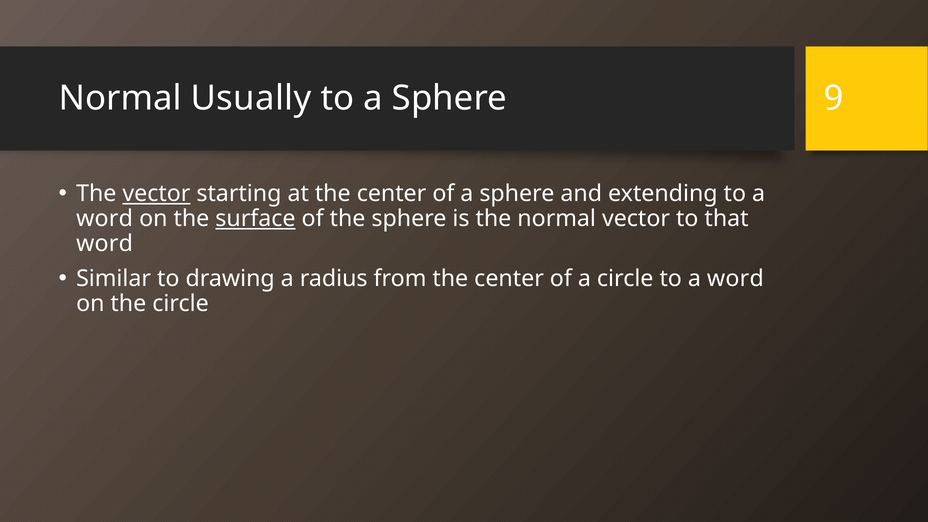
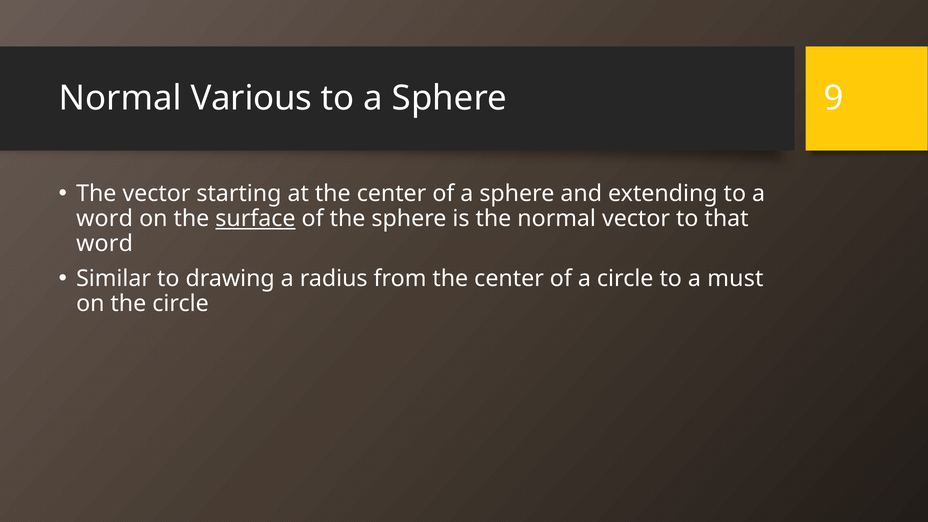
Usually: Usually -> Various (251, 98)
vector underline: present -> none (156, 194)
circle to a word: word -> must (735, 279)
